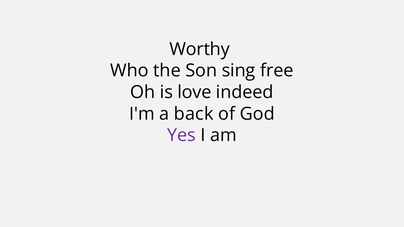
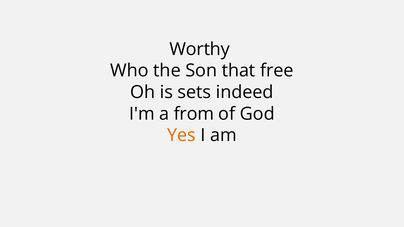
sing: sing -> that (239, 71)
love: love -> sets (194, 92)
back: back -> from (194, 114)
Yes colour: purple -> orange (181, 135)
